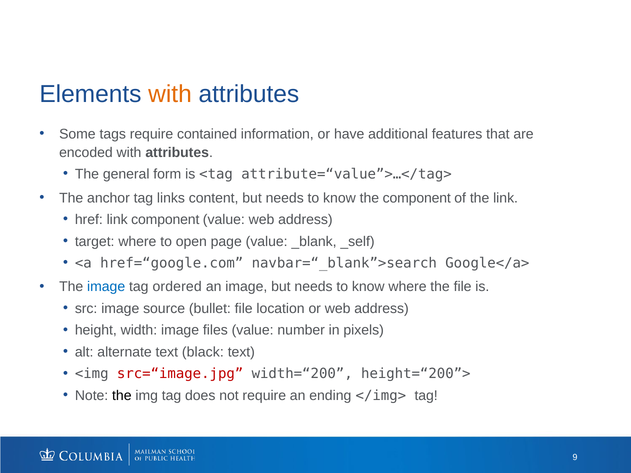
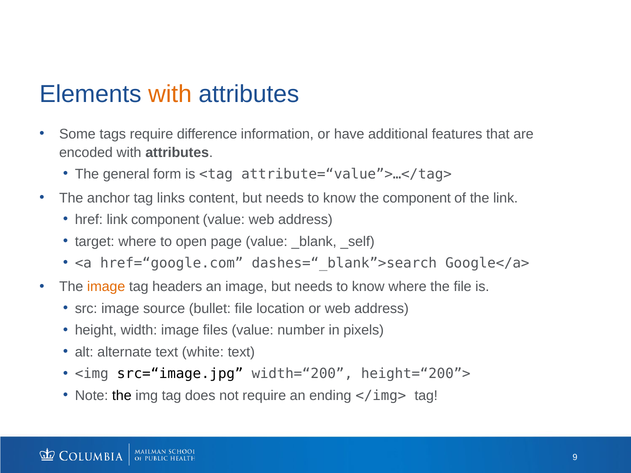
contained: contained -> difference (207, 134)
navbar=“_blank”>search: navbar=“_blank”>search -> dashes=“_blank”>search (344, 263)
image colour: blue -> orange (106, 287)
ordered: ordered -> headers (177, 287)
black: black -> white (203, 352)
src=“image.jpg colour: red -> black (180, 374)
